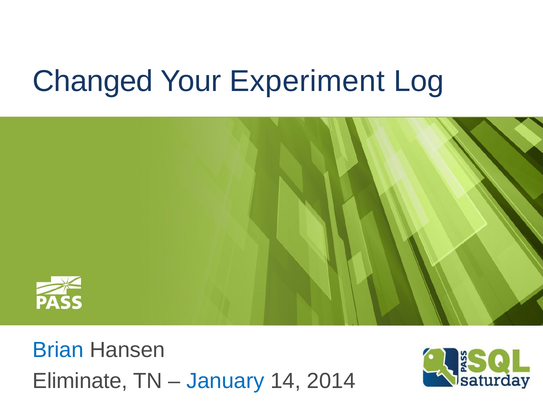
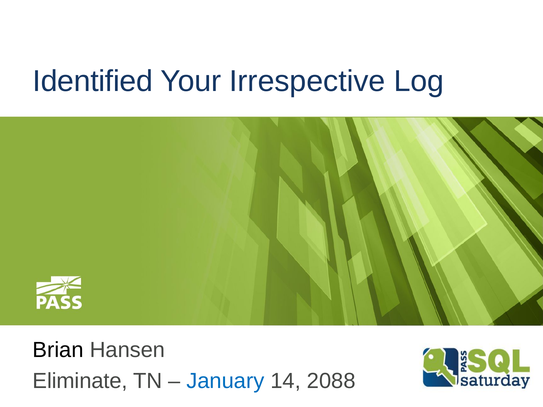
Changed: Changed -> Identified (93, 81)
Experiment: Experiment -> Irrespective (307, 81)
Brian colour: blue -> black (58, 350)
2014: 2014 -> 2088 (331, 381)
